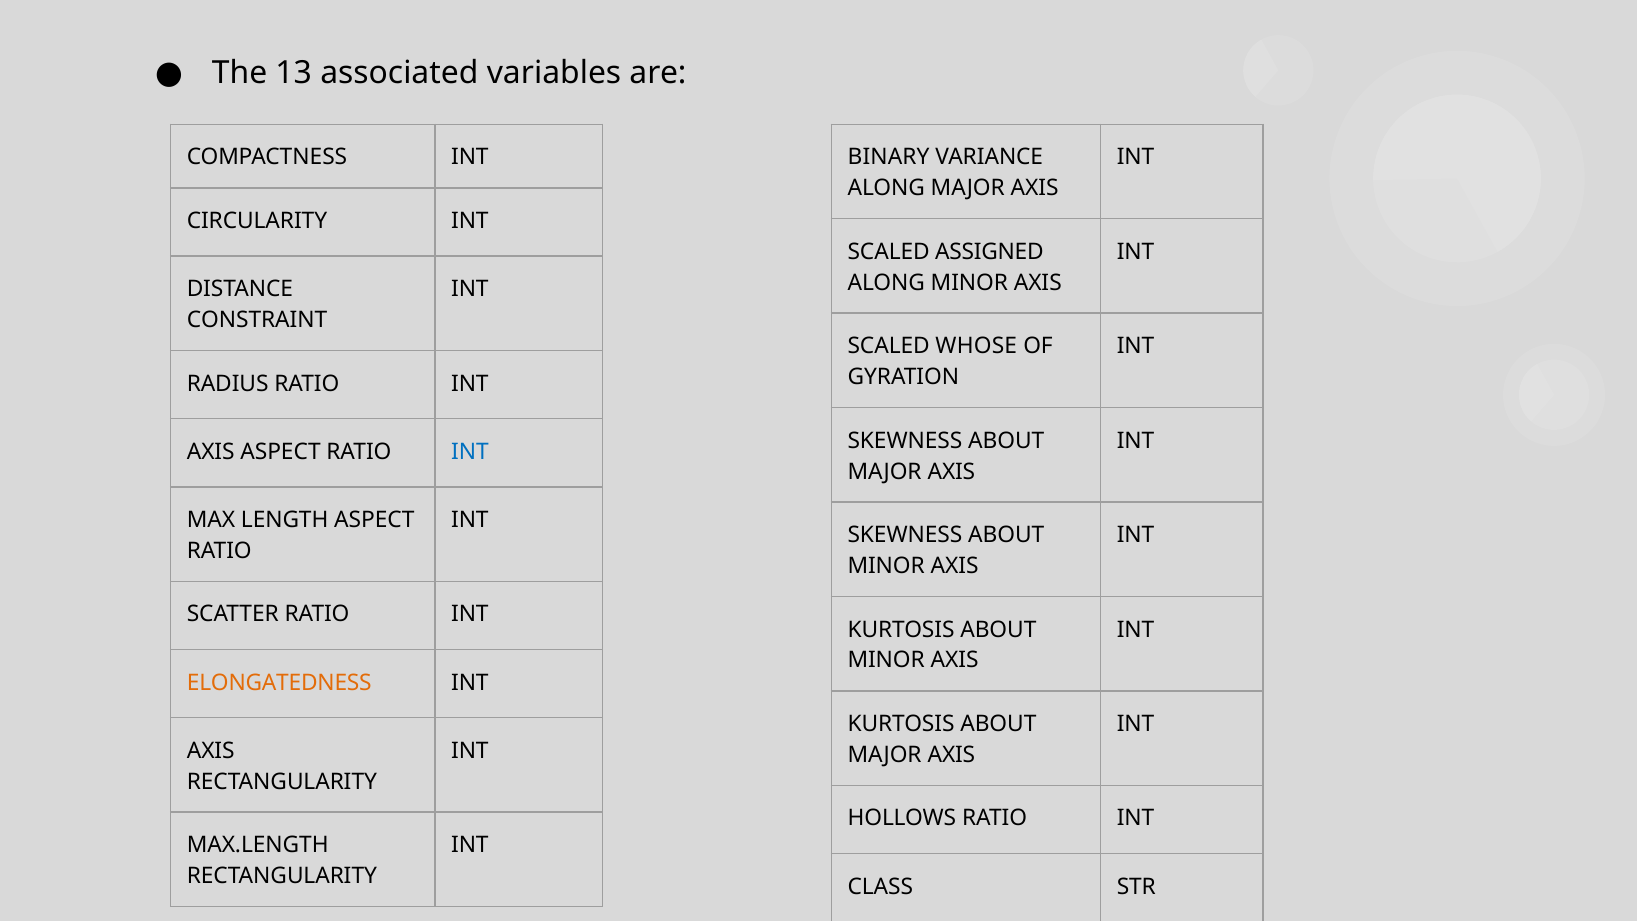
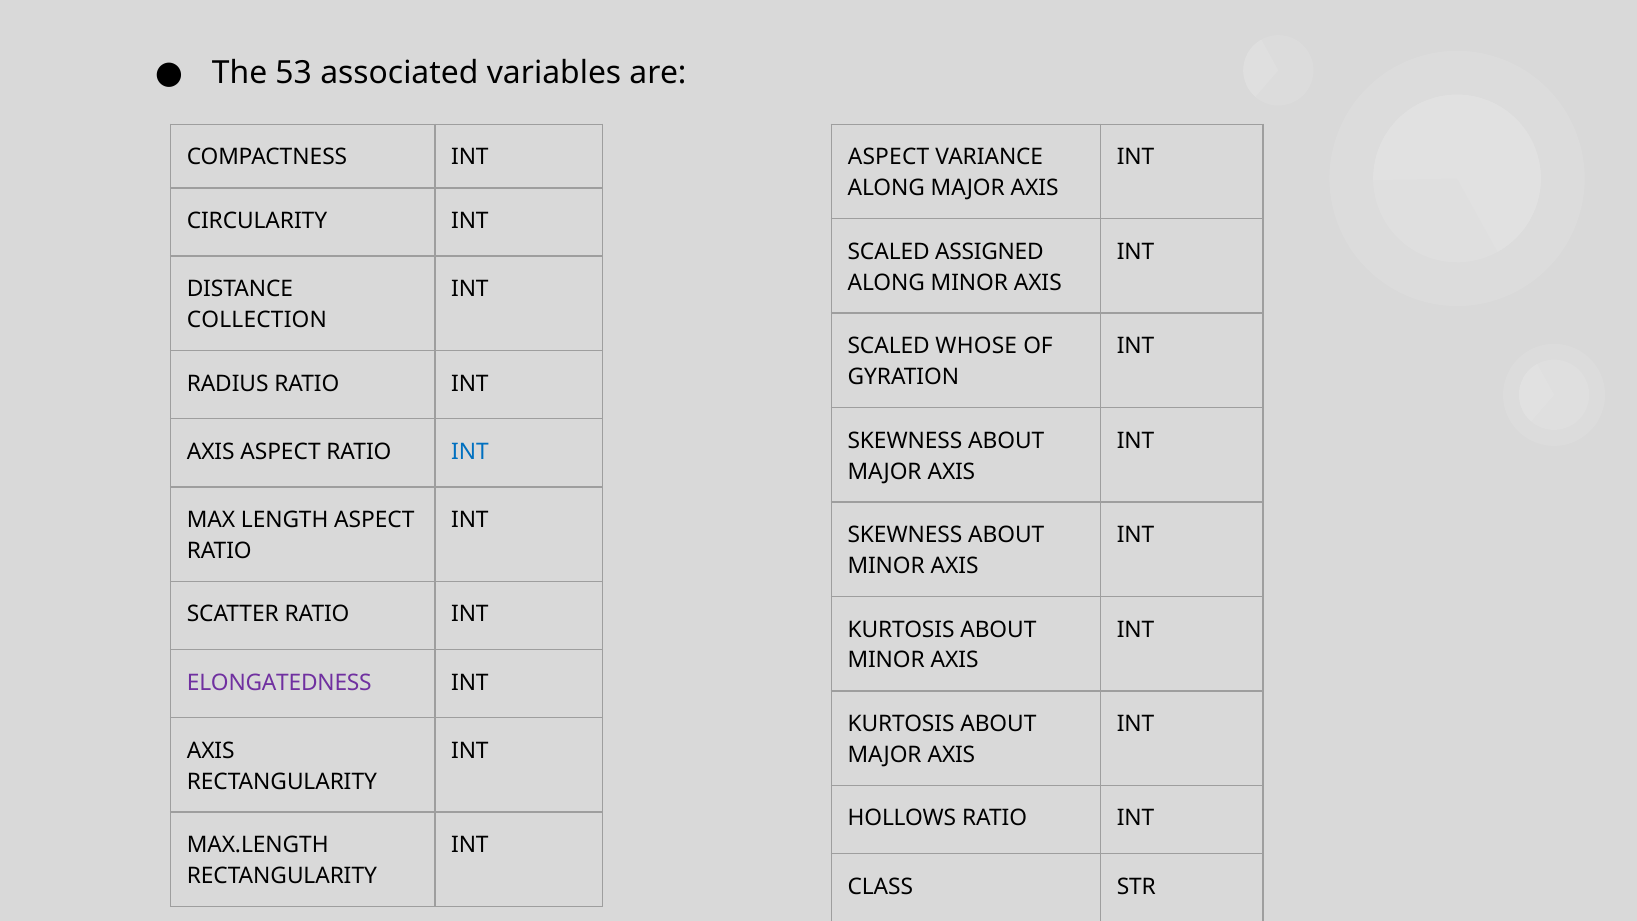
13: 13 -> 53 (294, 73)
BINARY: BINARY -> ASPECT (889, 157)
CONSTRAINT: CONSTRAINT -> COLLECTION (257, 320)
ELONGATEDNESS colour: orange -> purple (279, 682)
